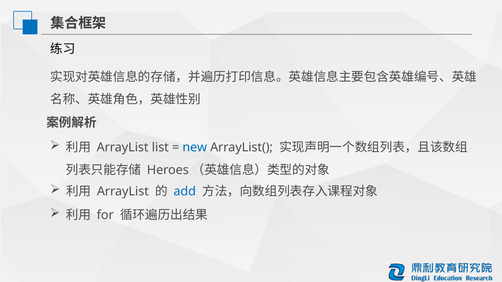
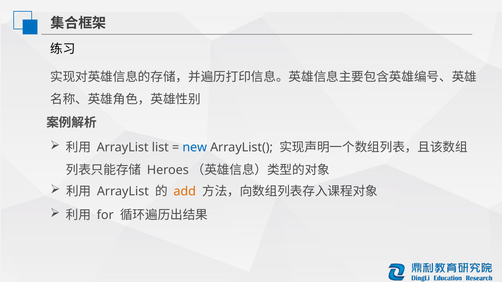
add colour: blue -> orange (185, 192)
